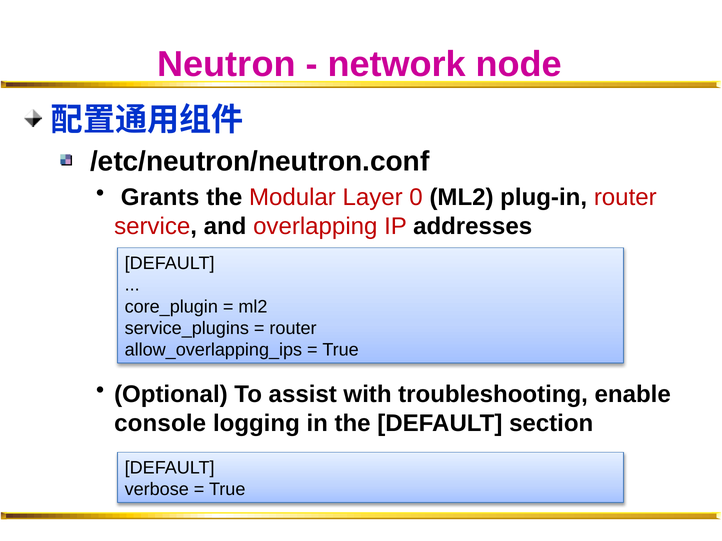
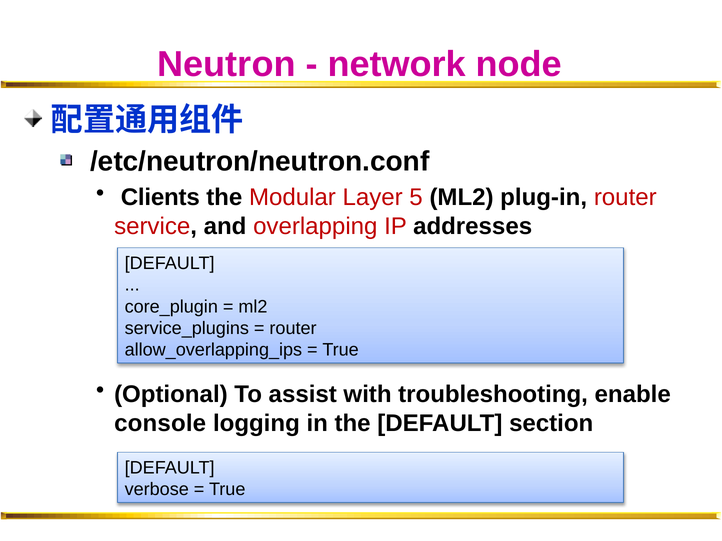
Grants: Grants -> Clients (160, 197)
0: 0 -> 5 (416, 197)
